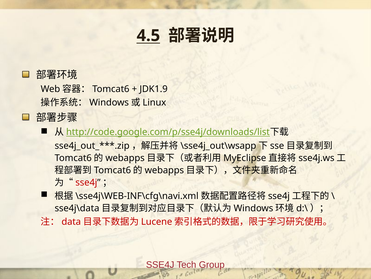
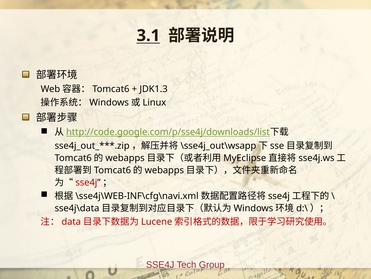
4.5: 4.5 -> 3.1 (148, 35)
JDK1.9: JDK1.9 -> JDK1.3 (154, 89)
